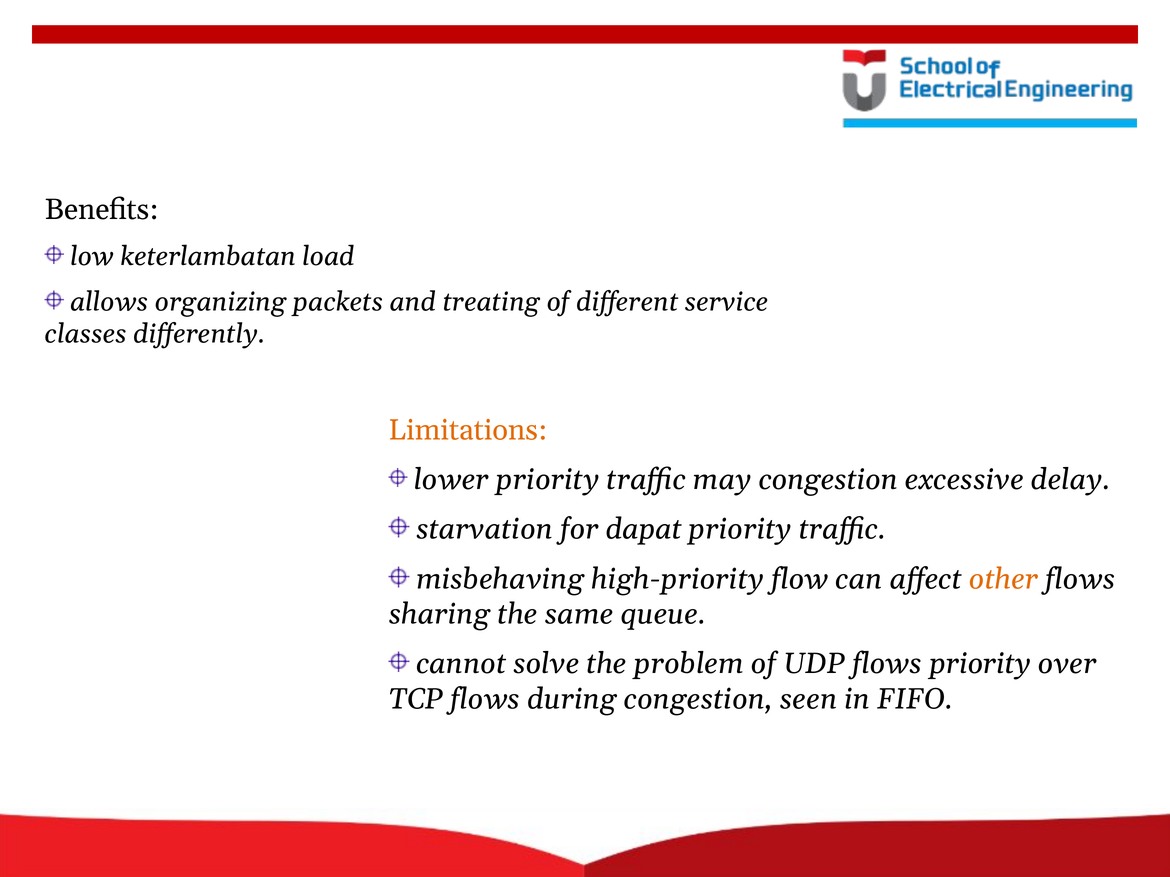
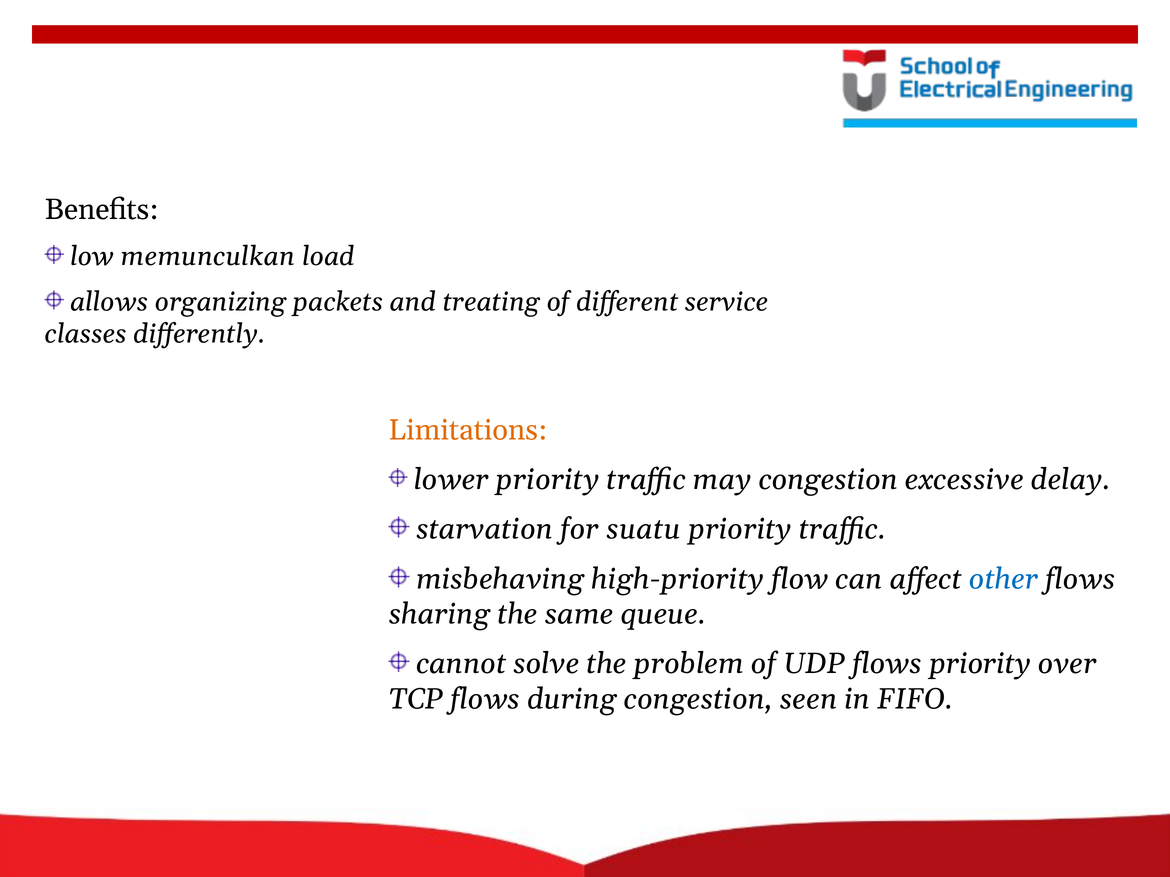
keterlambatan: keterlambatan -> memunculkan (208, 257)
dapat: dapat -> suatu (644, 530)
other colour: orange -> blue (1004, 579)
